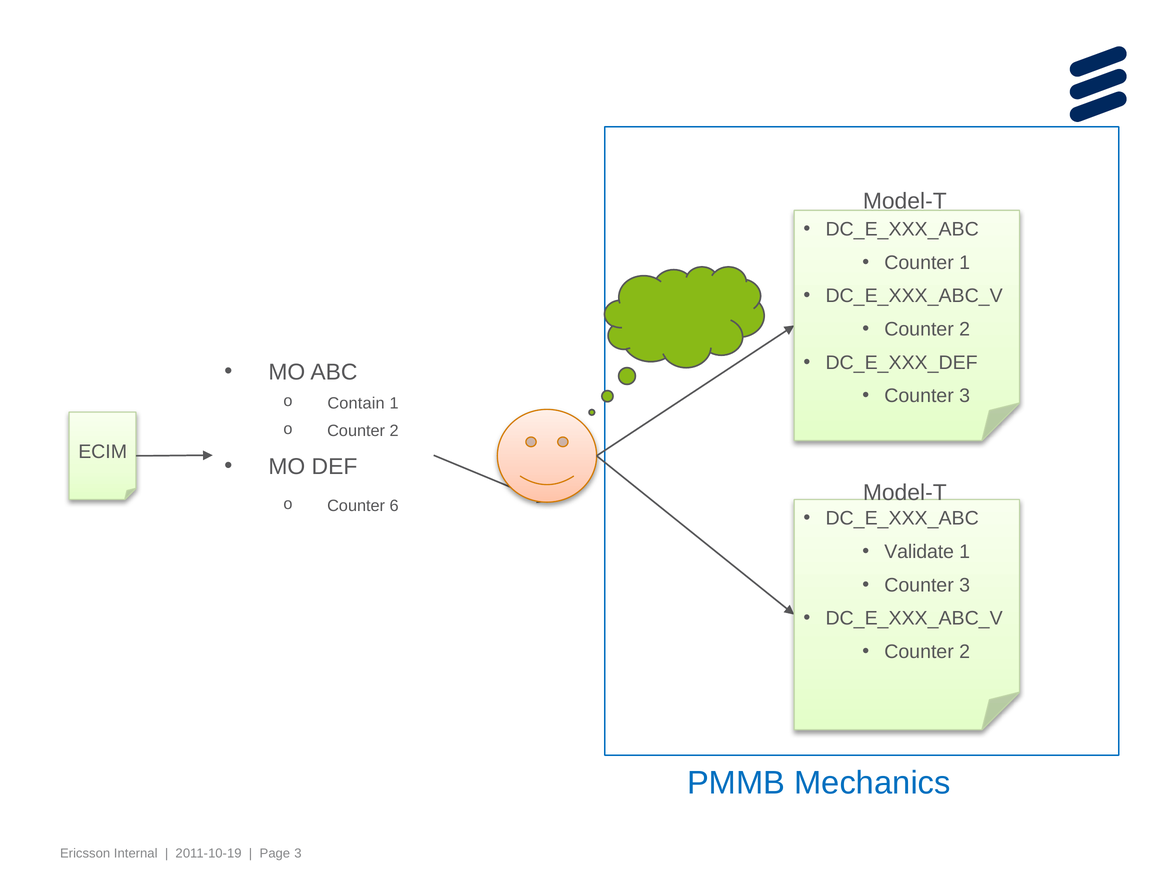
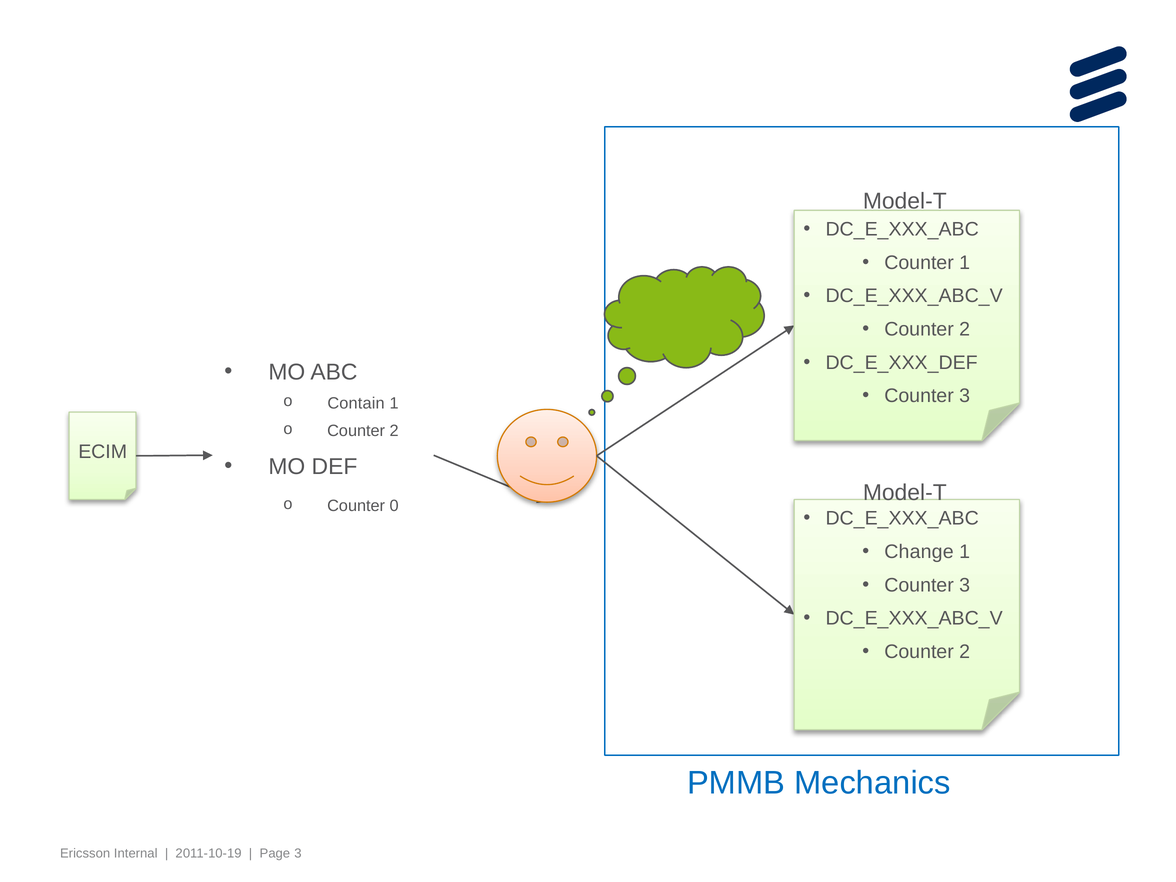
6: 6 -> 0 (394, 506)
Validate: Validate -> Change (919, 552)
